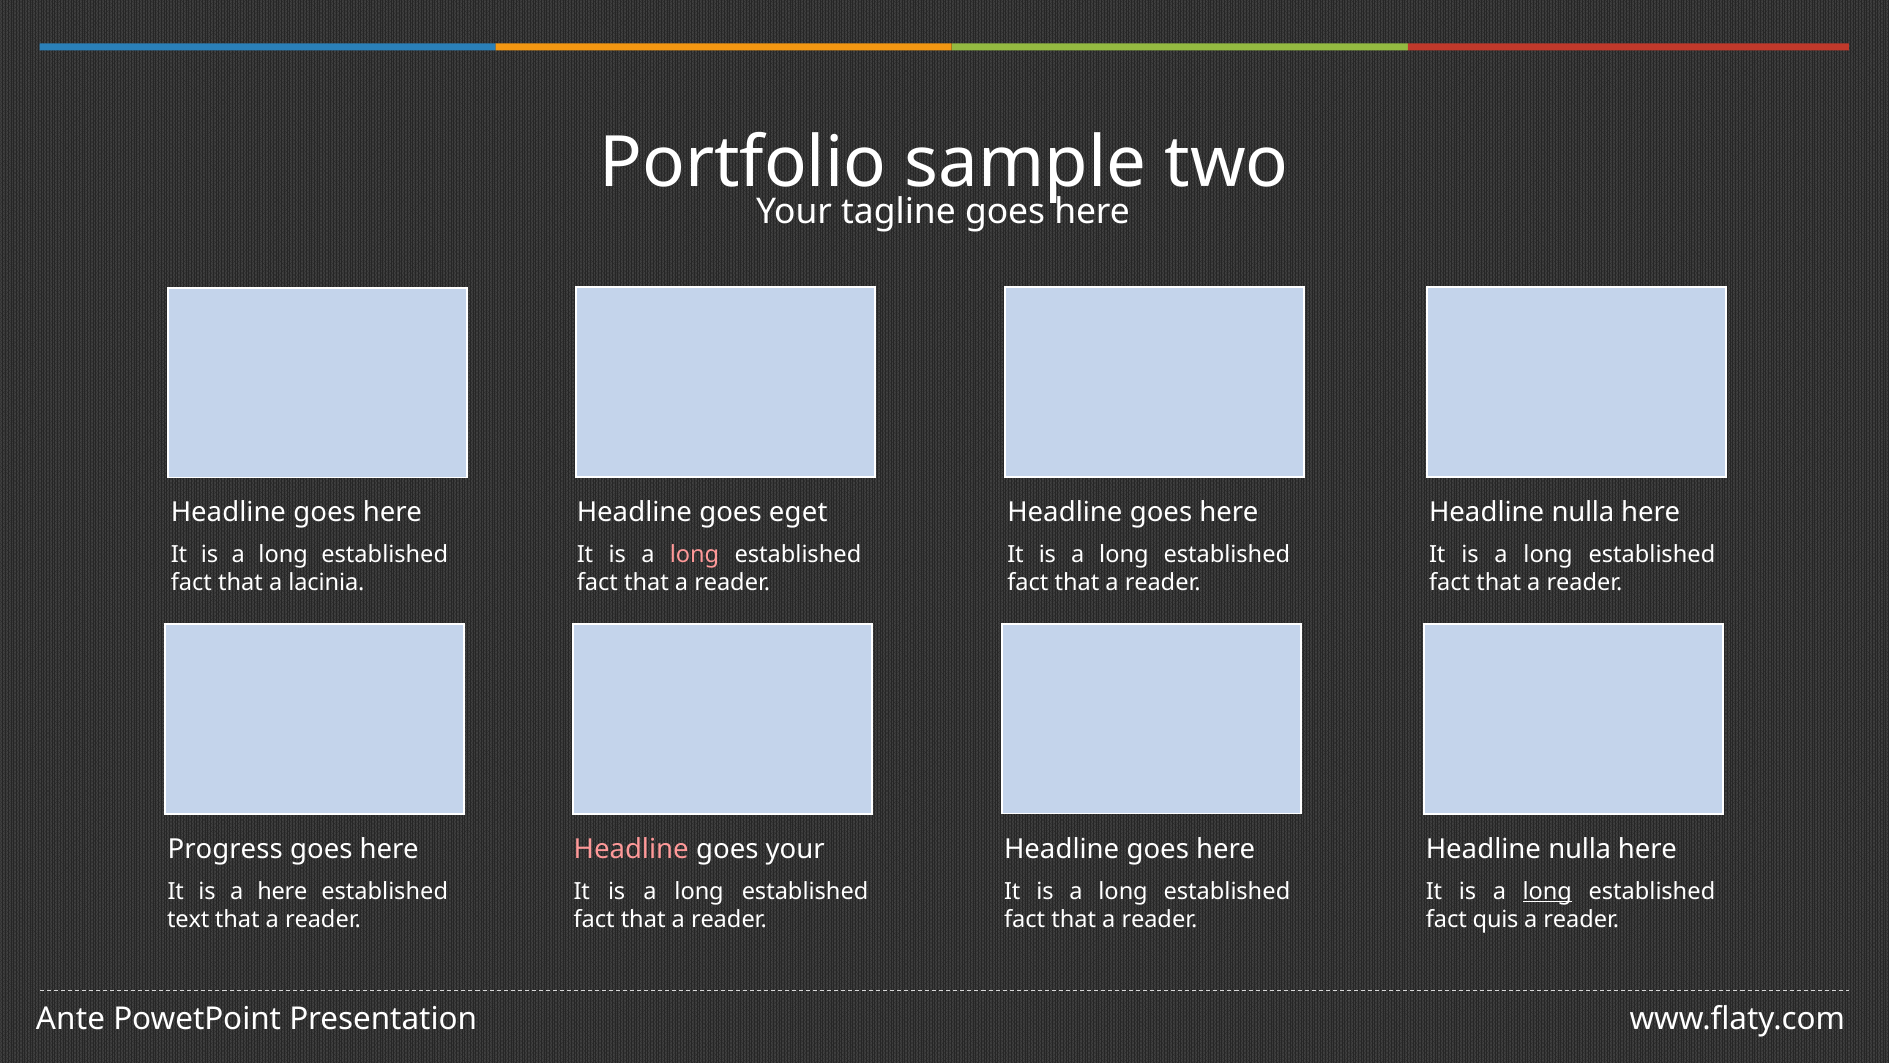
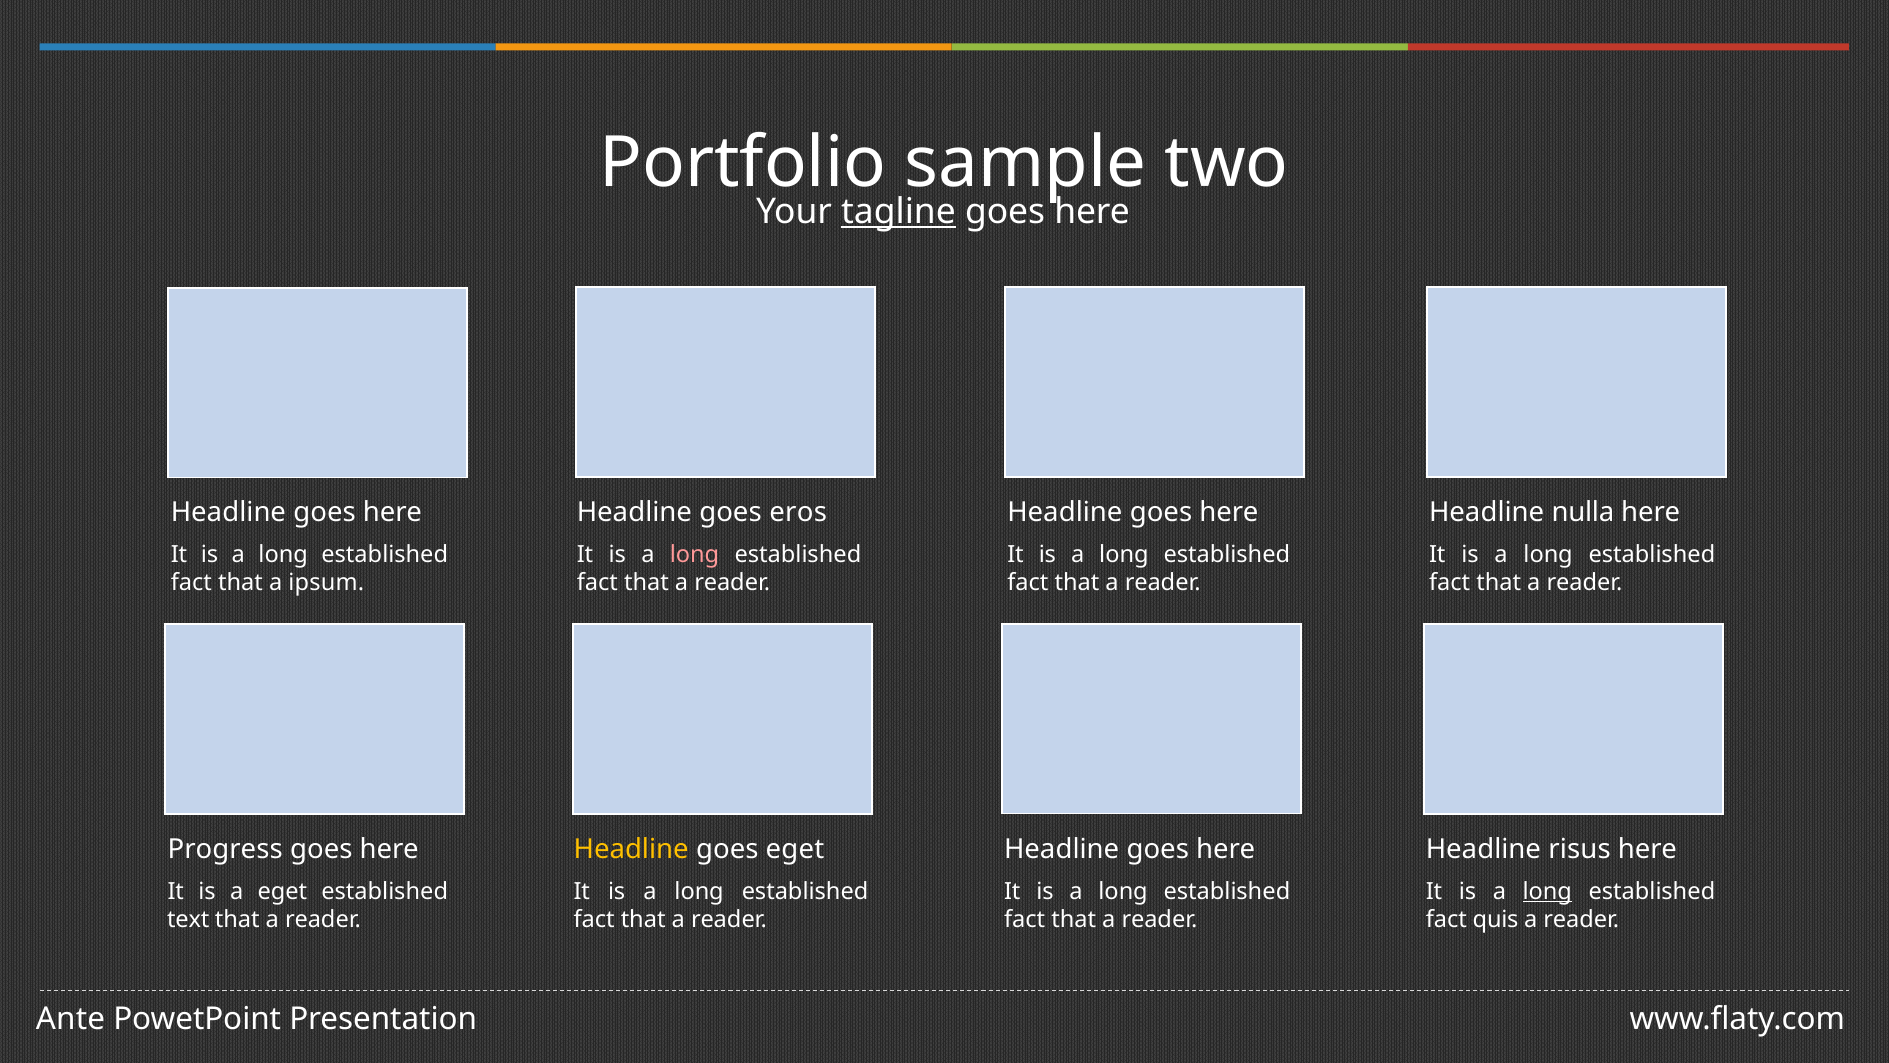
tagline underline: none -> present (898, 211)
eget: eget -> eros (798, 512)
lacinia: lacinia -> ipsum (326, 583)
Headline colour: pink -> yellow (631, 849)
goes your: your -> eget (795, 849)
nulla: nulla -> risus (1580, 849)
a here: here -> eget (282, 891)
